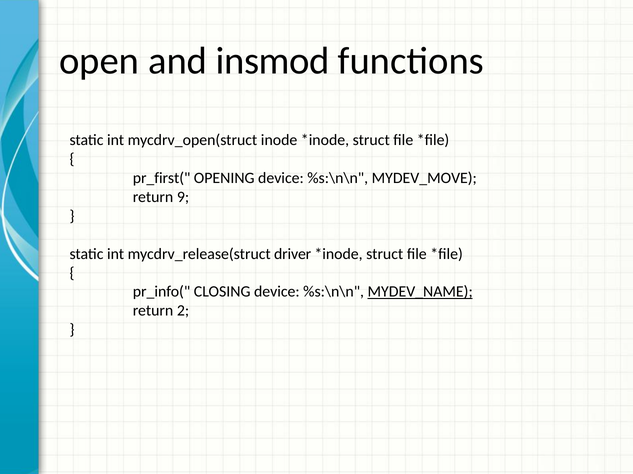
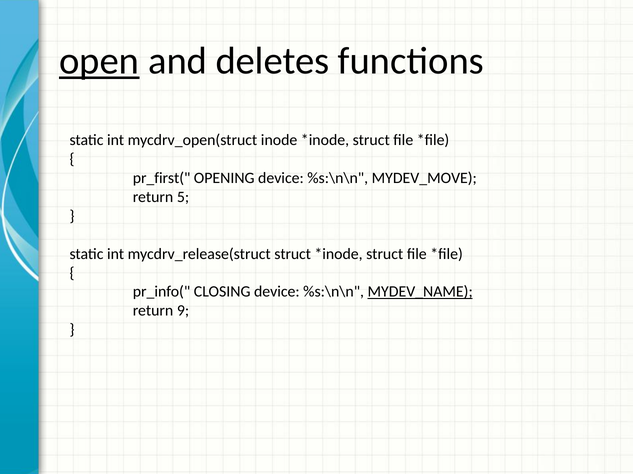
open underline: none -> present (99, 61)
insmod: insmod -> deletes (273, 61)
9: 9 -> 5 (183, 197)
mycdrv_release(struct driver: driver -> struct (293, 254)
2: 2 -> 9 (183, 311)
